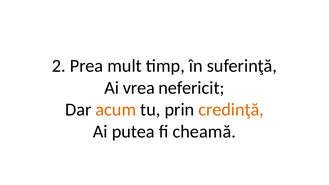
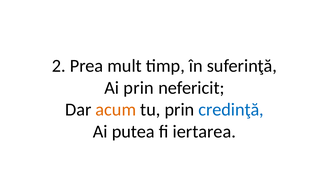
Ai vrea: vrea -> prin (139, 88)
credinţă colour: orange -> blue (231, 110)
cheamă: cheamă -> iertarea (204, 132)
